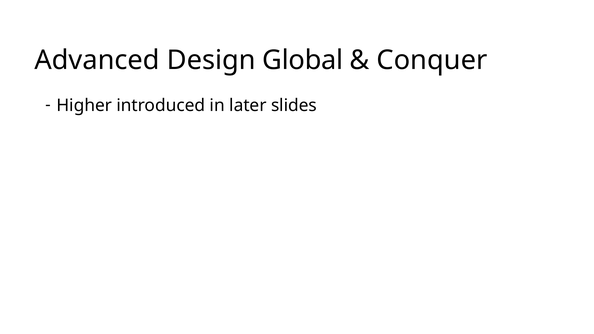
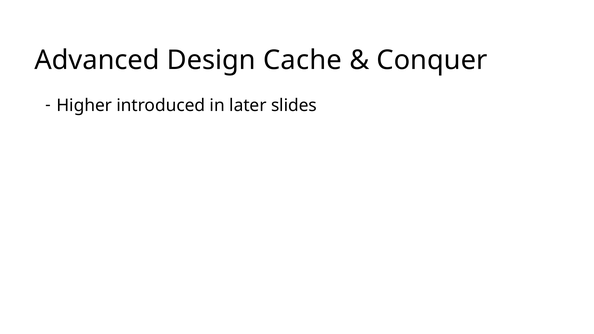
Global: Global -> Cache (302, 60)
